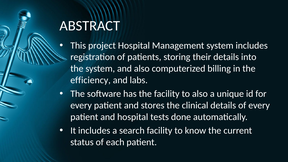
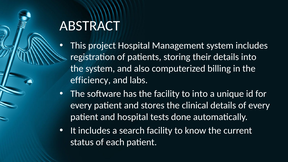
to also: also -> into (200, 94)
